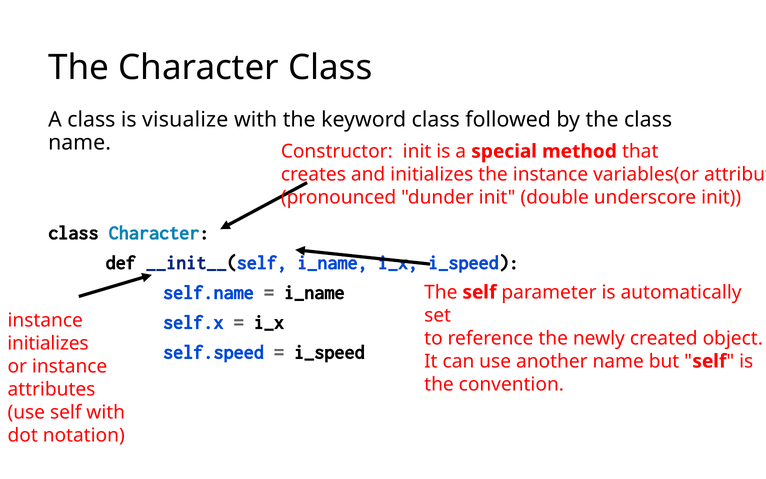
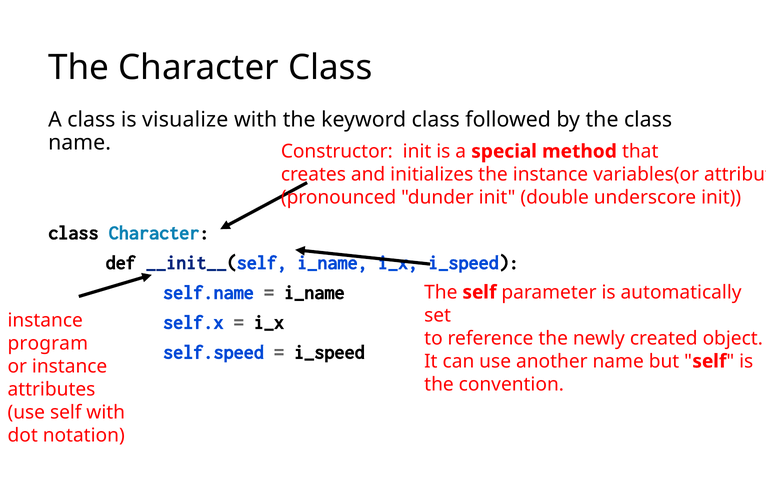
initializes: initializes -> program (48, 343)
